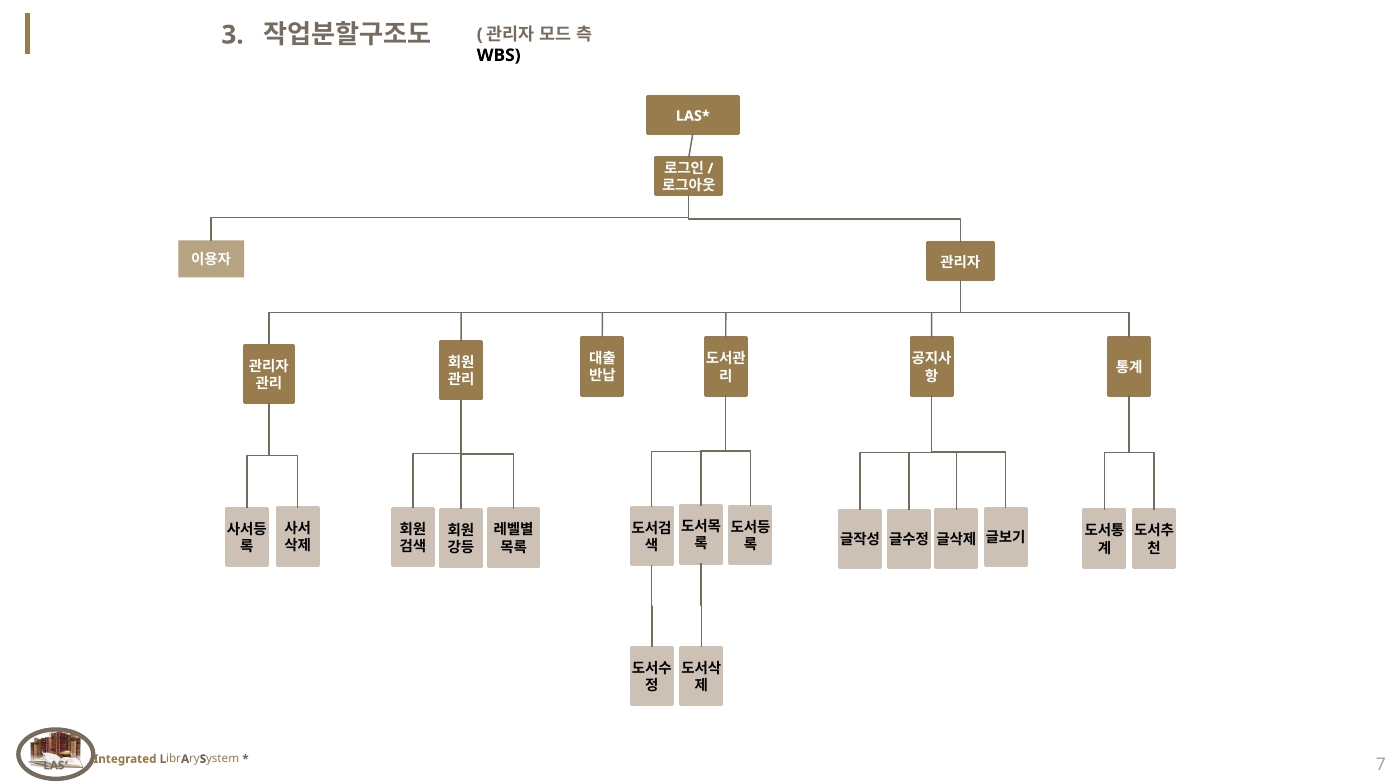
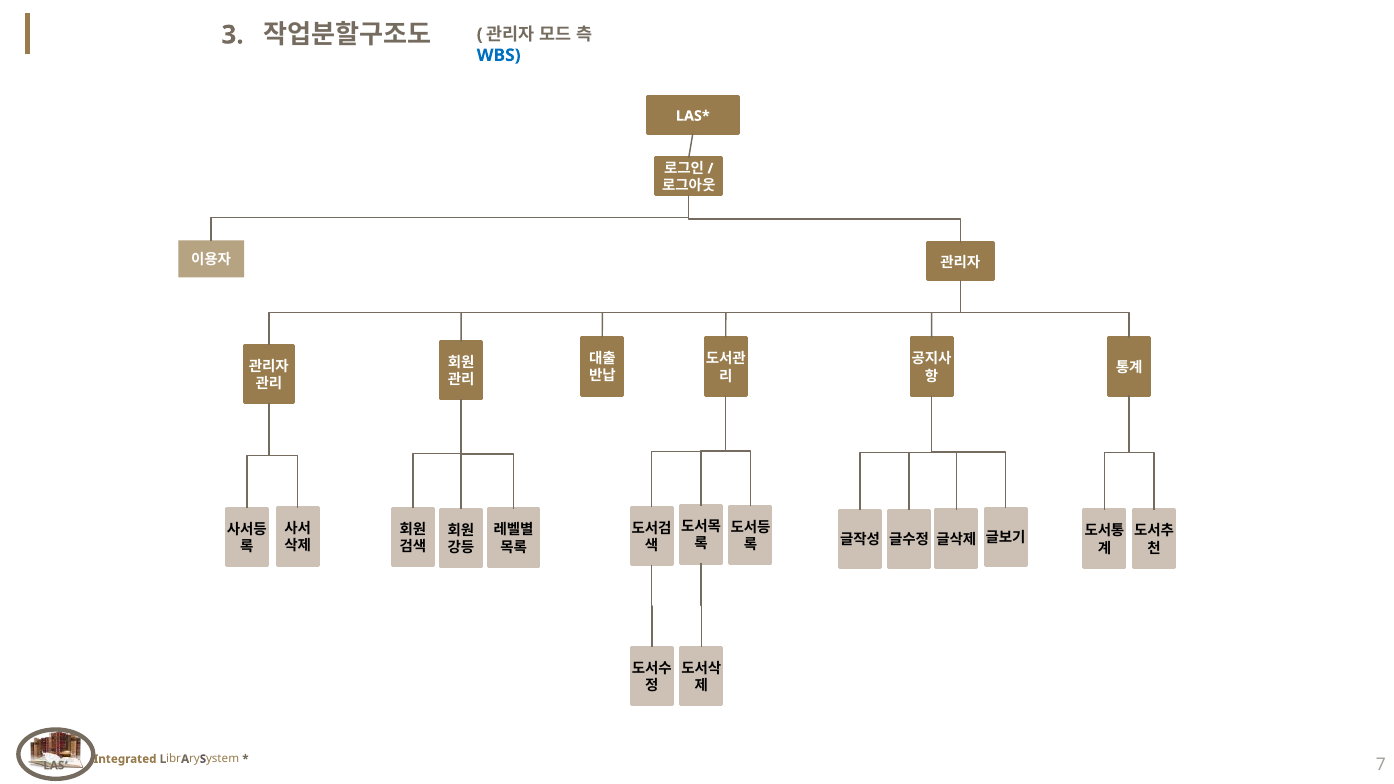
WBS colour: black -> blue (499, 55)
